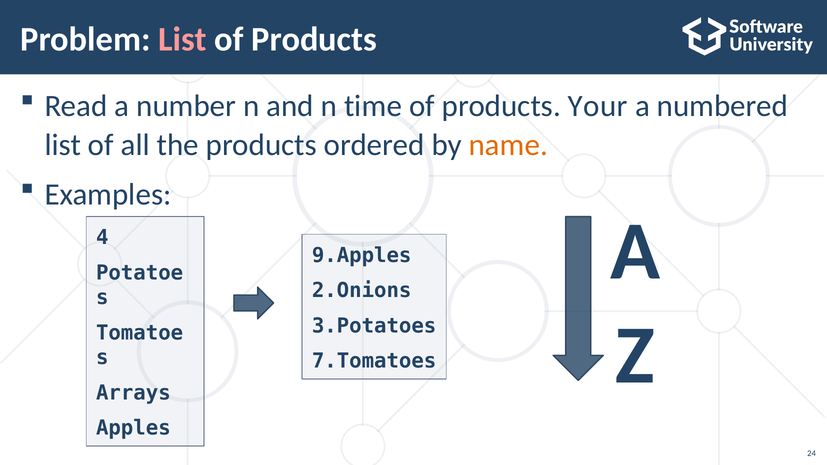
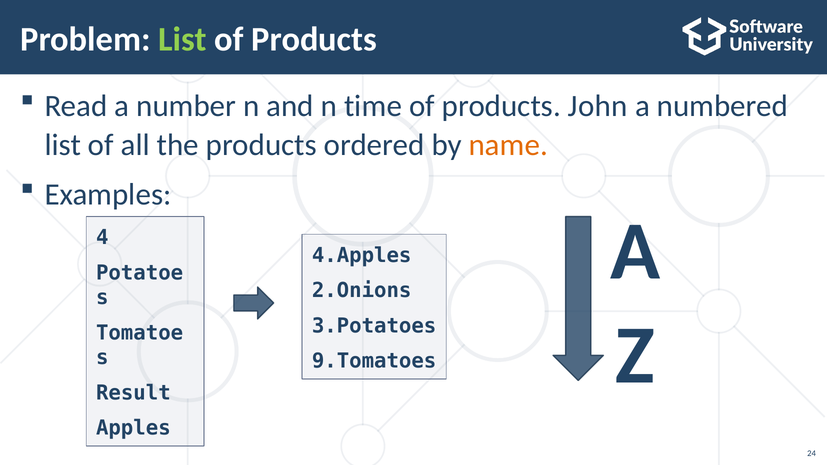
List colour: pink -> light green (182, 39)
Your: Your -> John (598, 106)
9.Apples: 9.Apples -> 4.Apples (362, 256)
7.Tomatoes: 7.Tomatoes -> 9.Tomatoes (374, 361)
Arrays: Arrays -> Result (133, 393)
